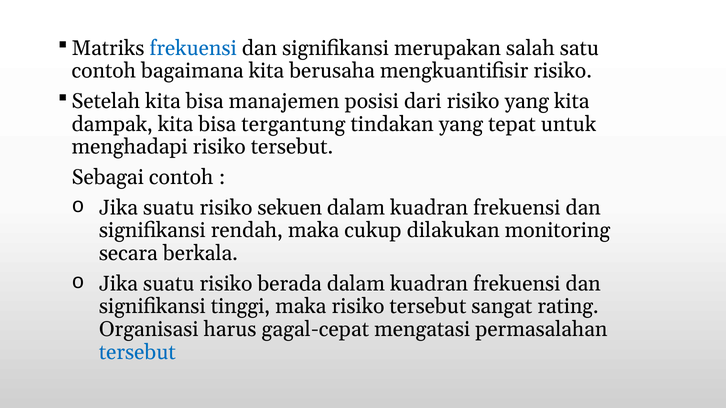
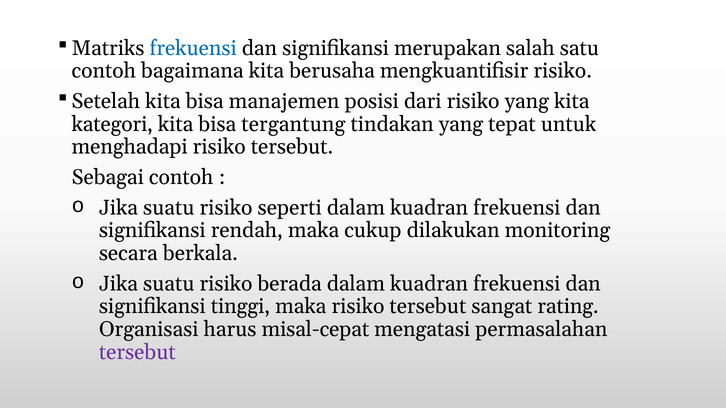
dampak: dampak -> kategori (112, 124)
sekuen: sekuen -> seperti (290, 208)
gagal-cepat: gagal-cepat -> misal-cepat (315, 330)
tersebut colour: blue -> purple (137, 352)
